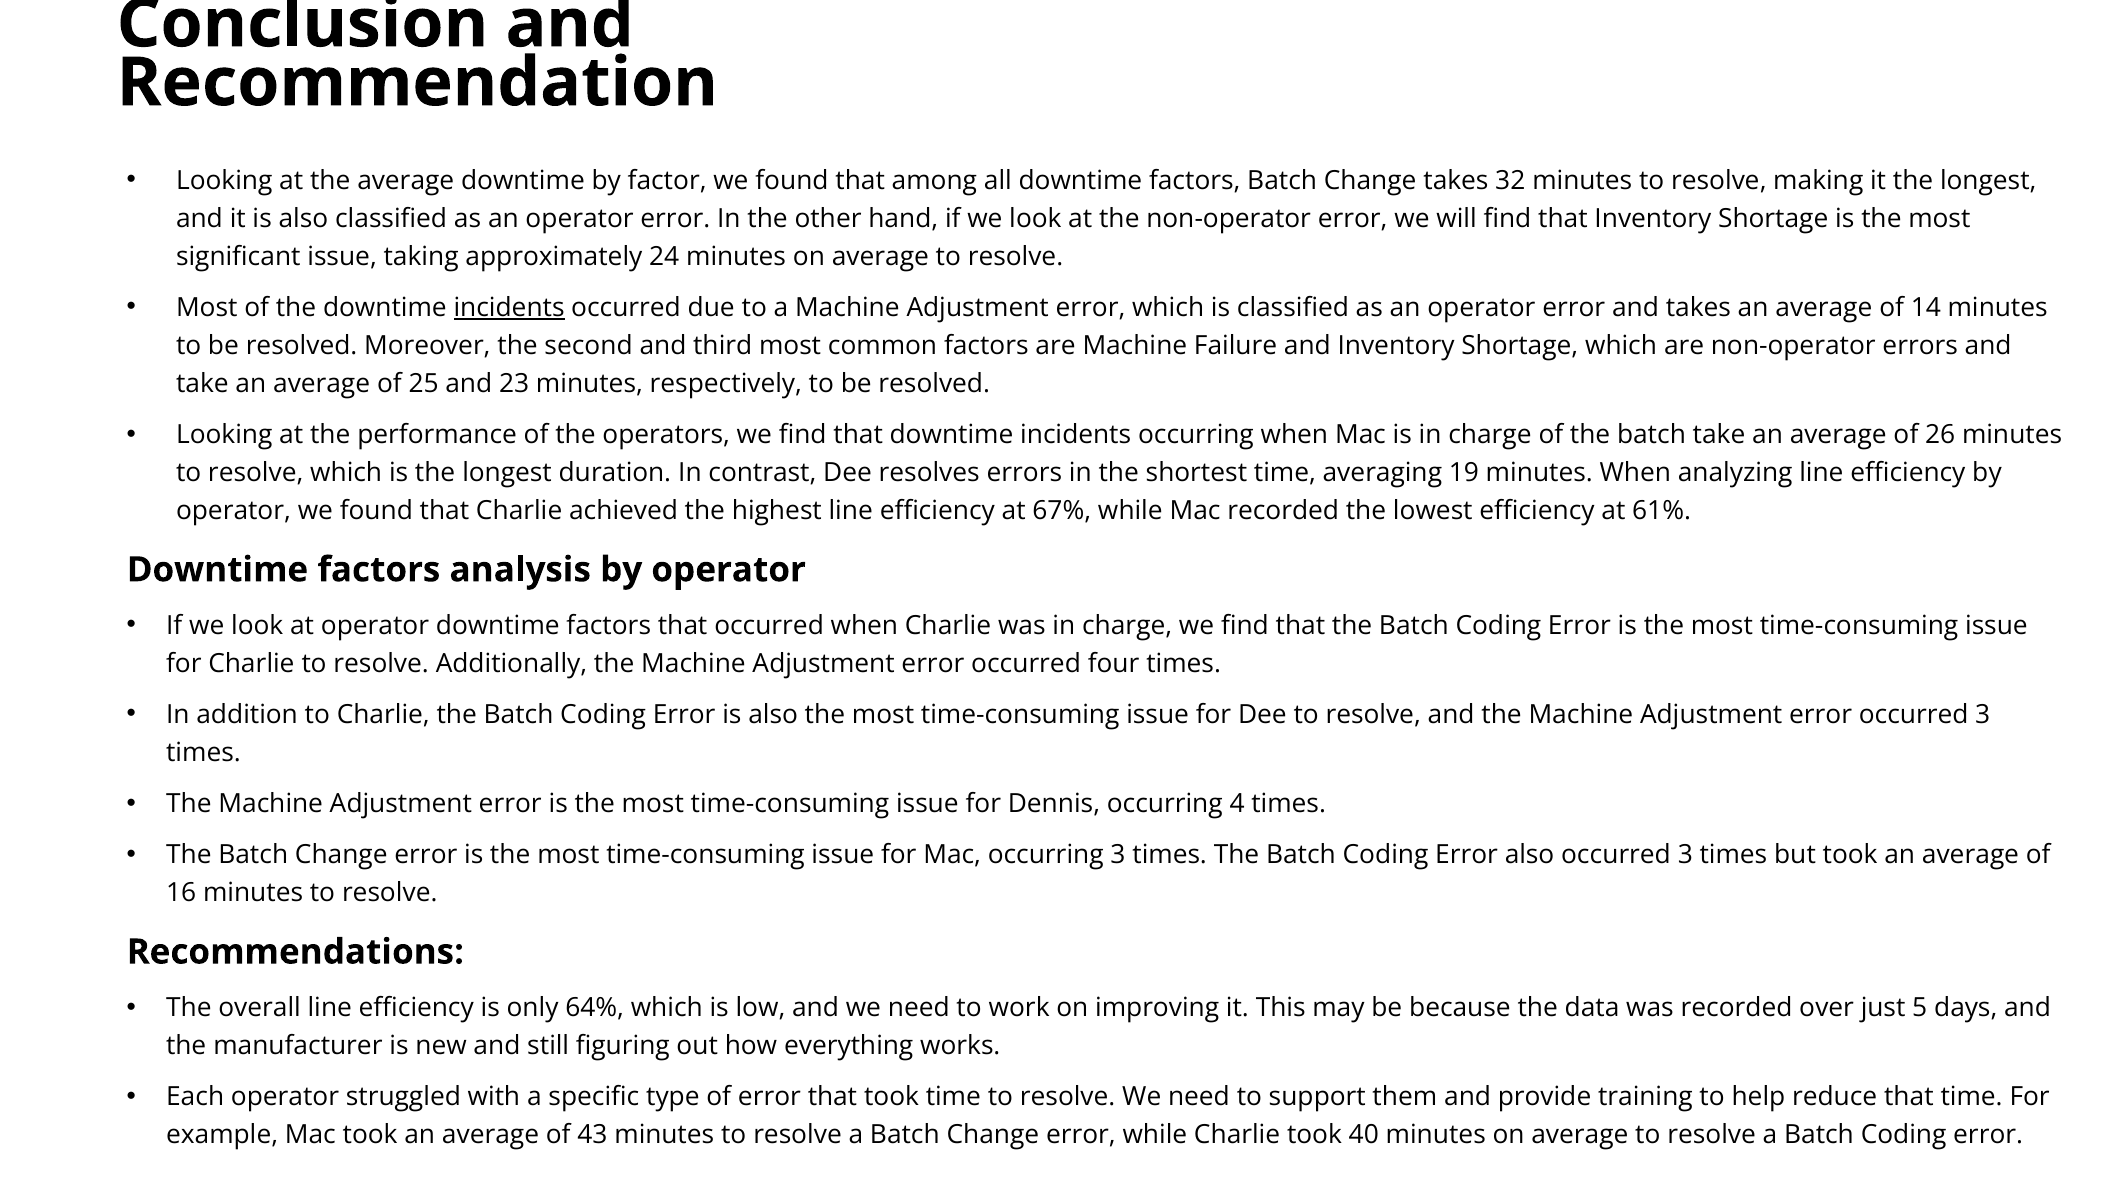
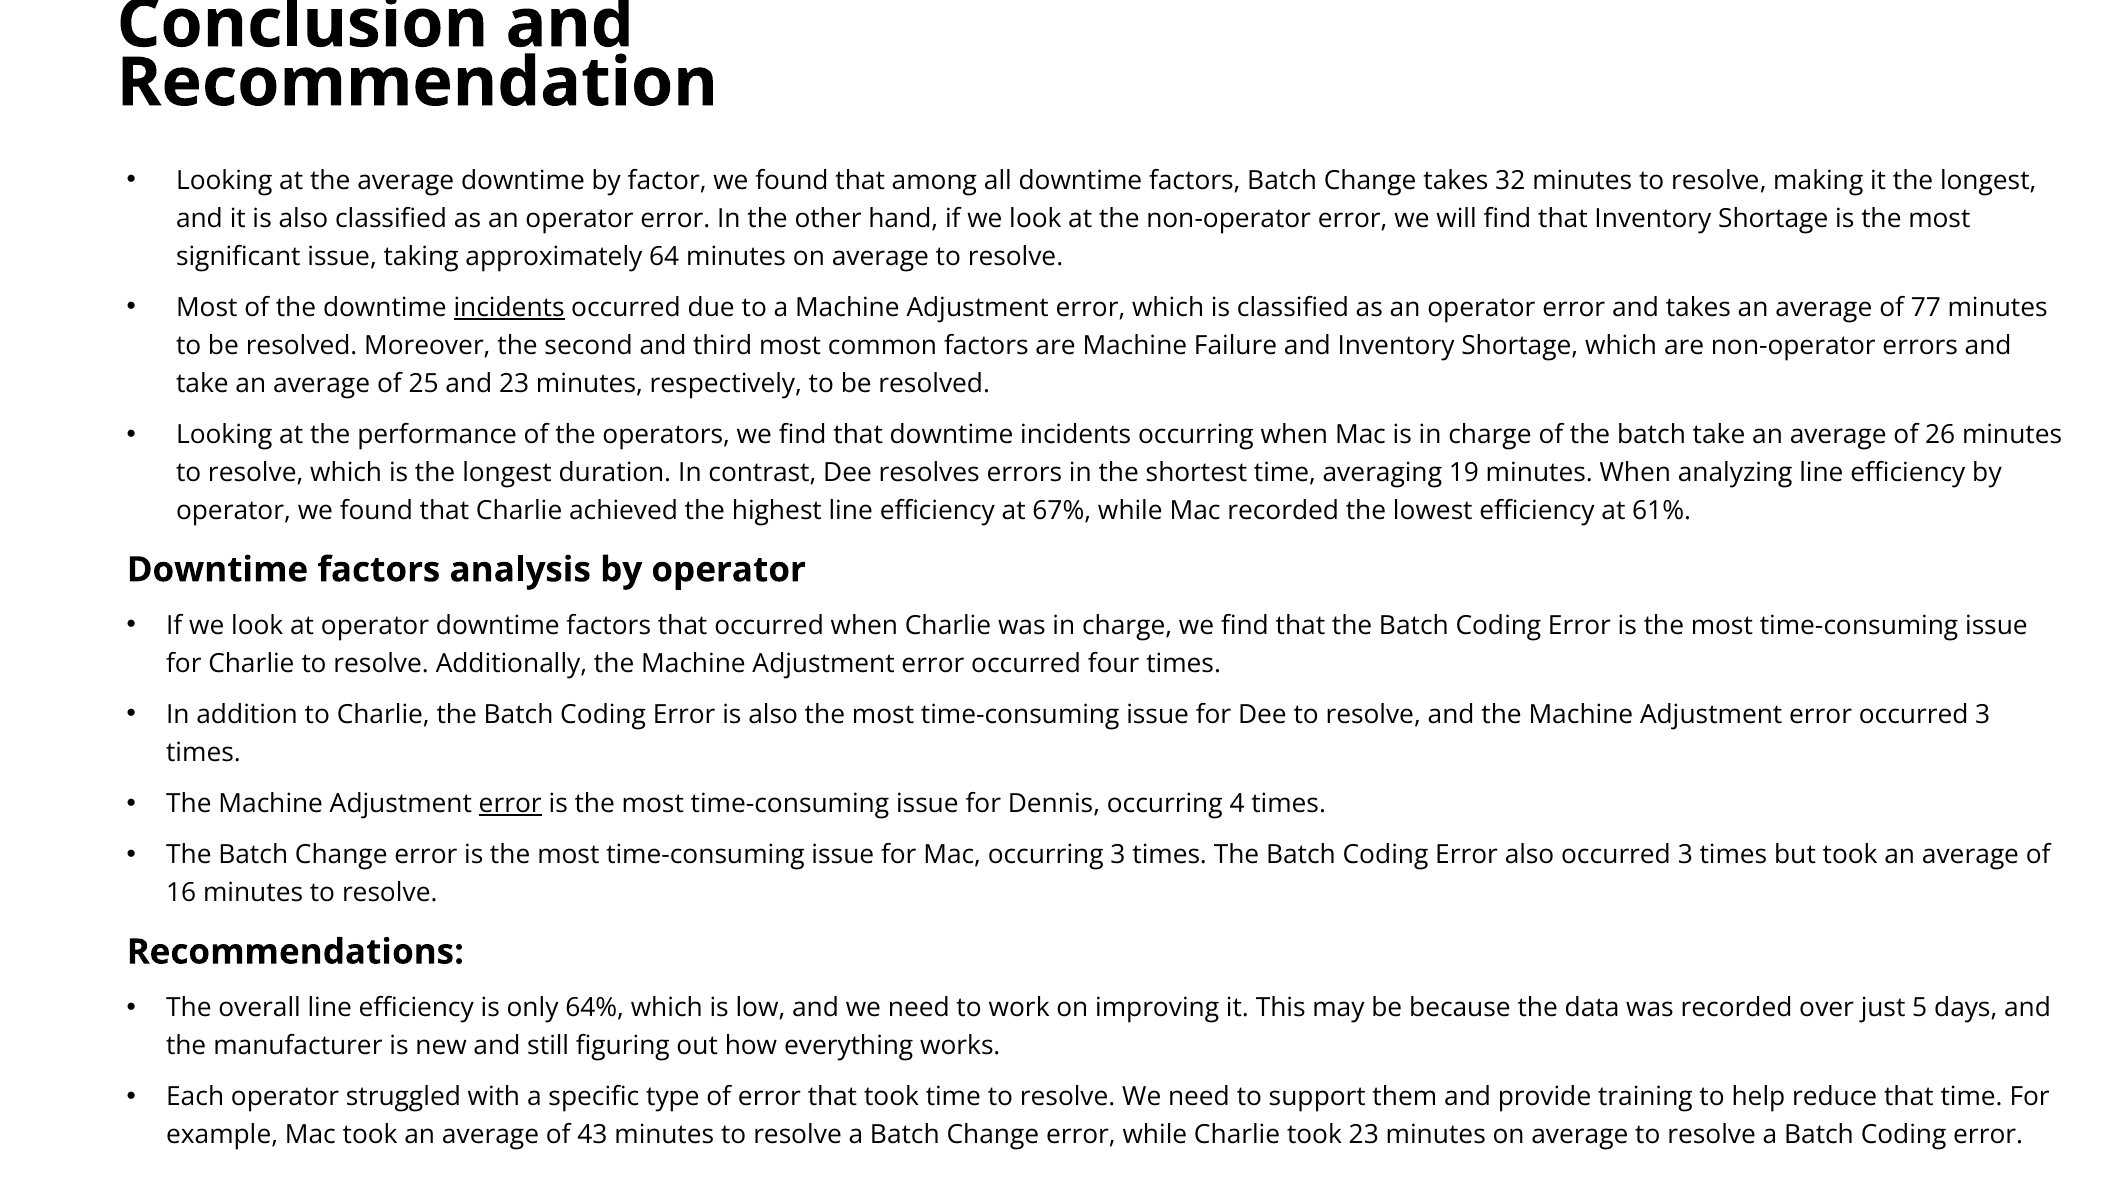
24: 24 -> 64 (664, 257)
14: 14 -> 77 (1926, 308)
error underline: none -> present (510, 804)
took 40: 40 -> 23 (1364, 1135)
